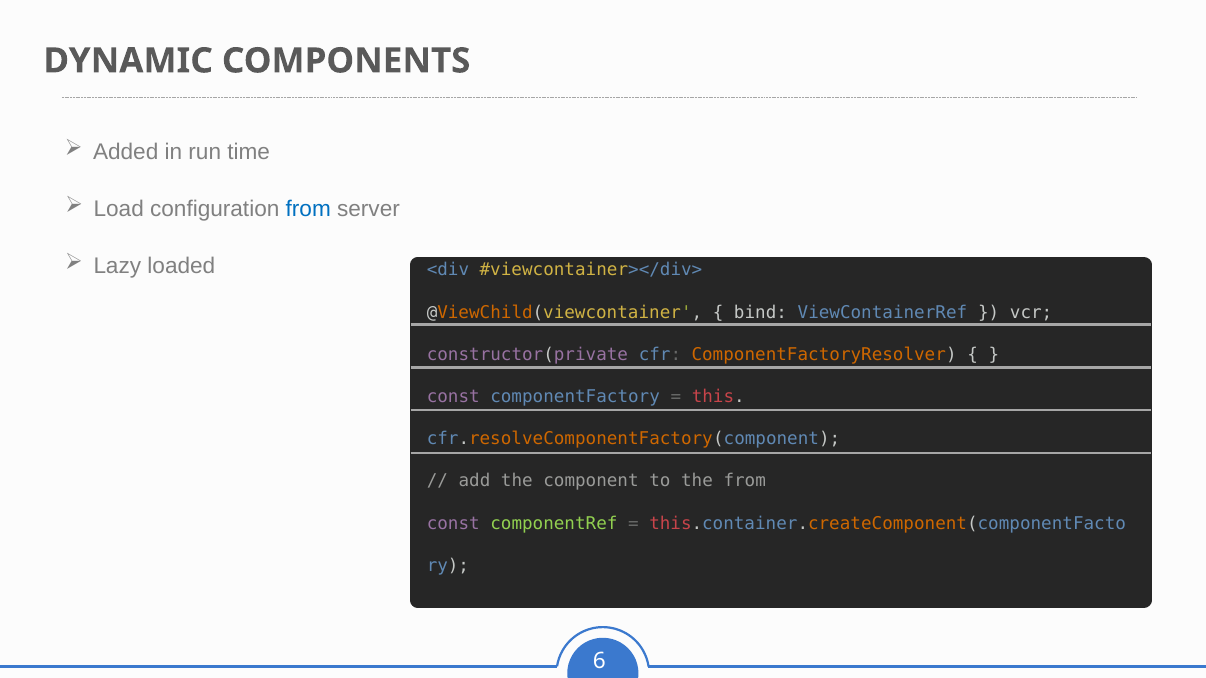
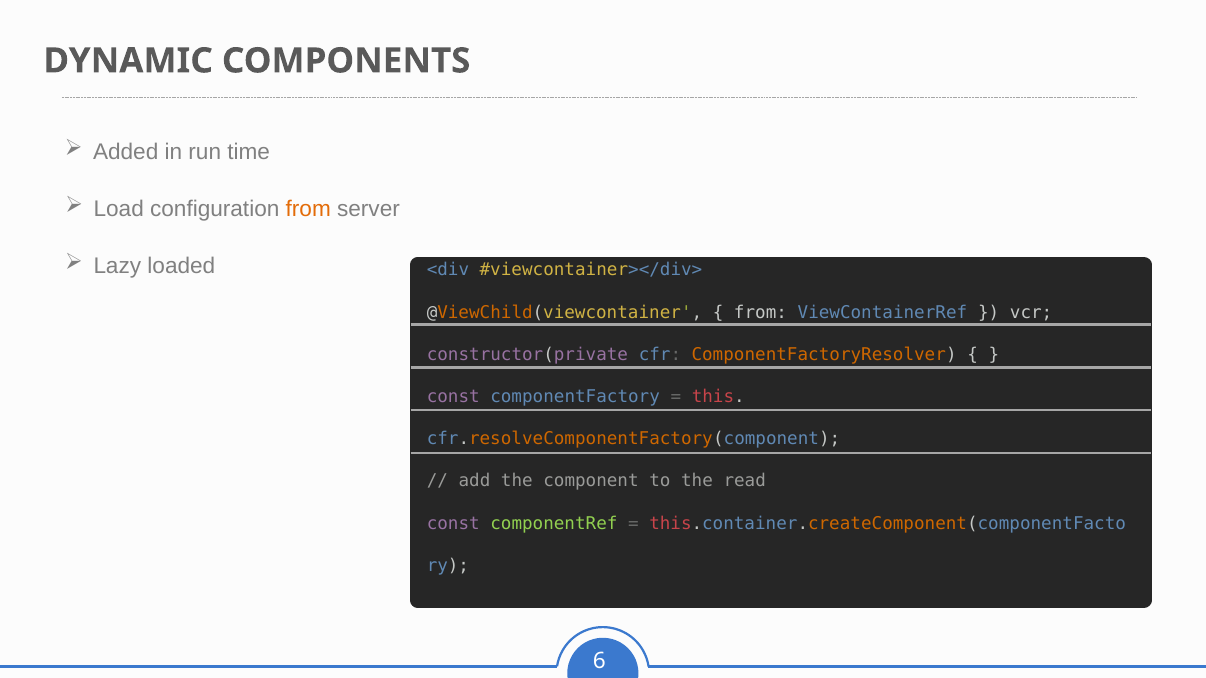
from colour: blue -> orange (308, 209)
bind: bind -> from (760, 312)
the from: from -> read (745, 481)
